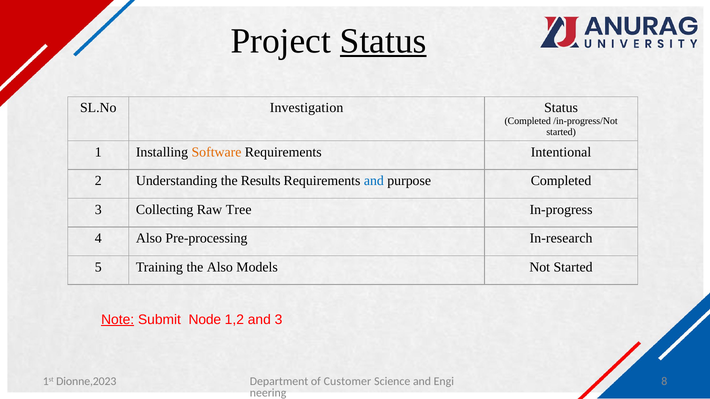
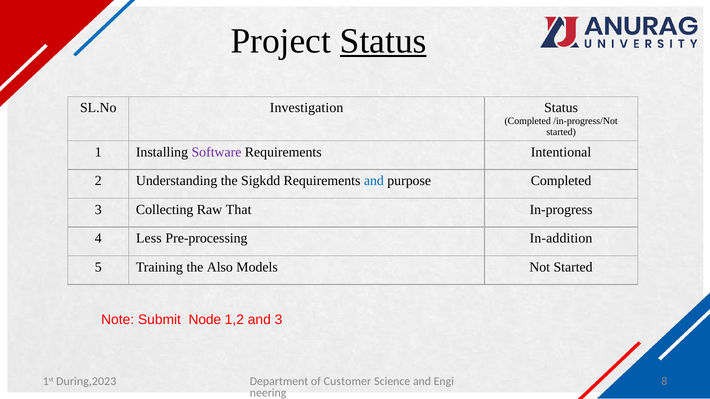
Software colour: orange -> purple (216, 152)
Results: Results -> Sigkdd (261, 181)
Tree: Tree -> That (239, 210)
4 Also: Also -> Less (149, 239)
In-research: In-research -> In-addition (561, 239)
Note underline: present -> none (118, 320)
Dionne,2023: Dionne,2023 -> During,2023 (86, 382)
